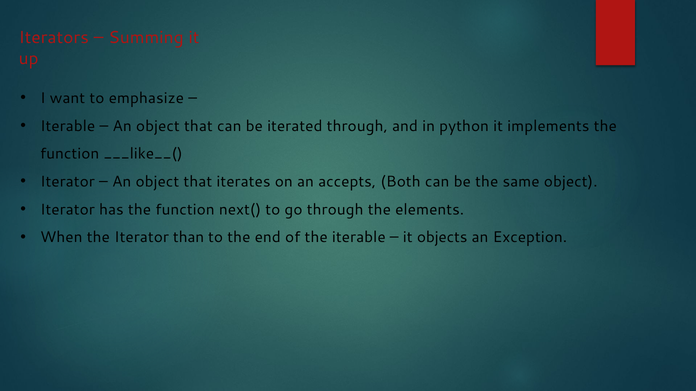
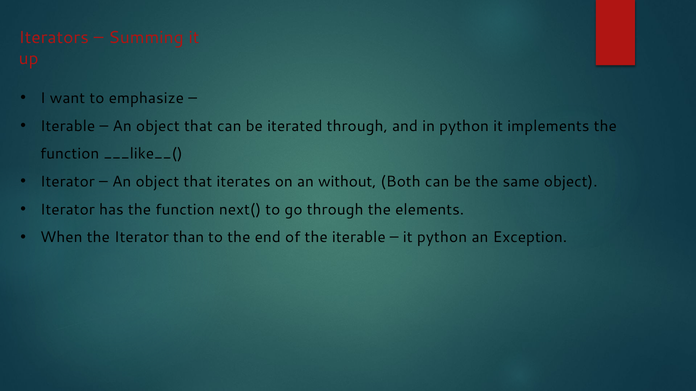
accepts: accepts -> without (347, 182)
it objects: objects -> python (442, 238)
